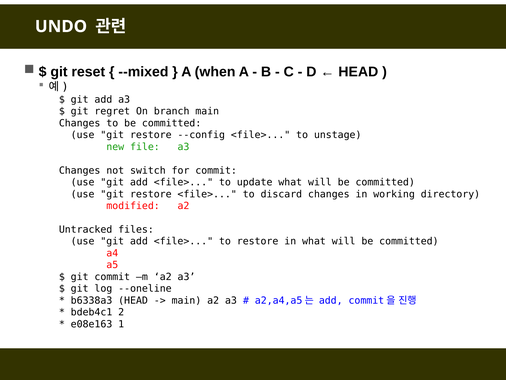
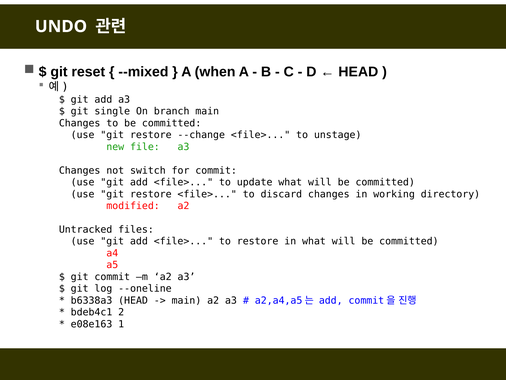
regret: regret -> single (112, 111)
--config: --config -> --change (201, 135)
